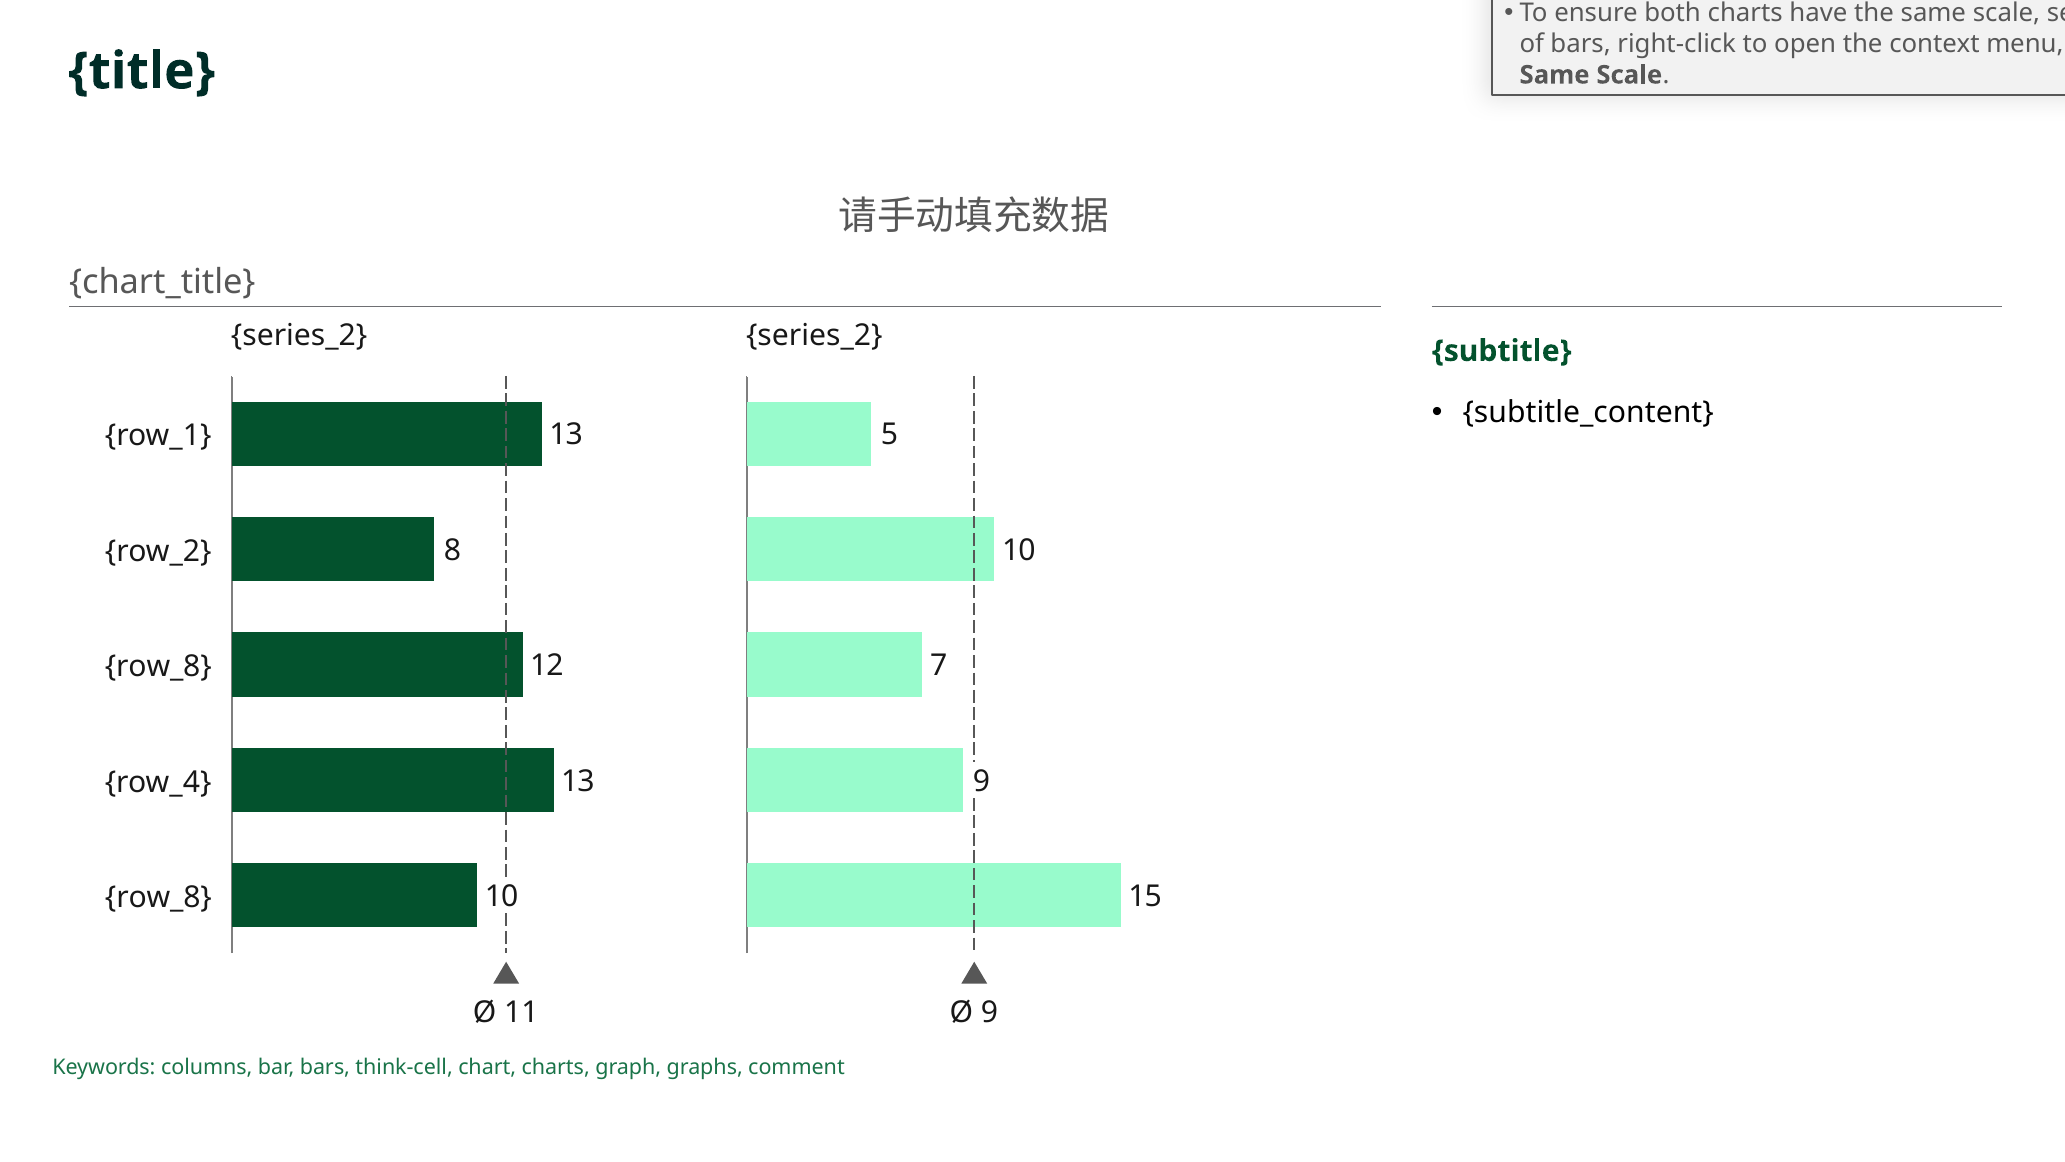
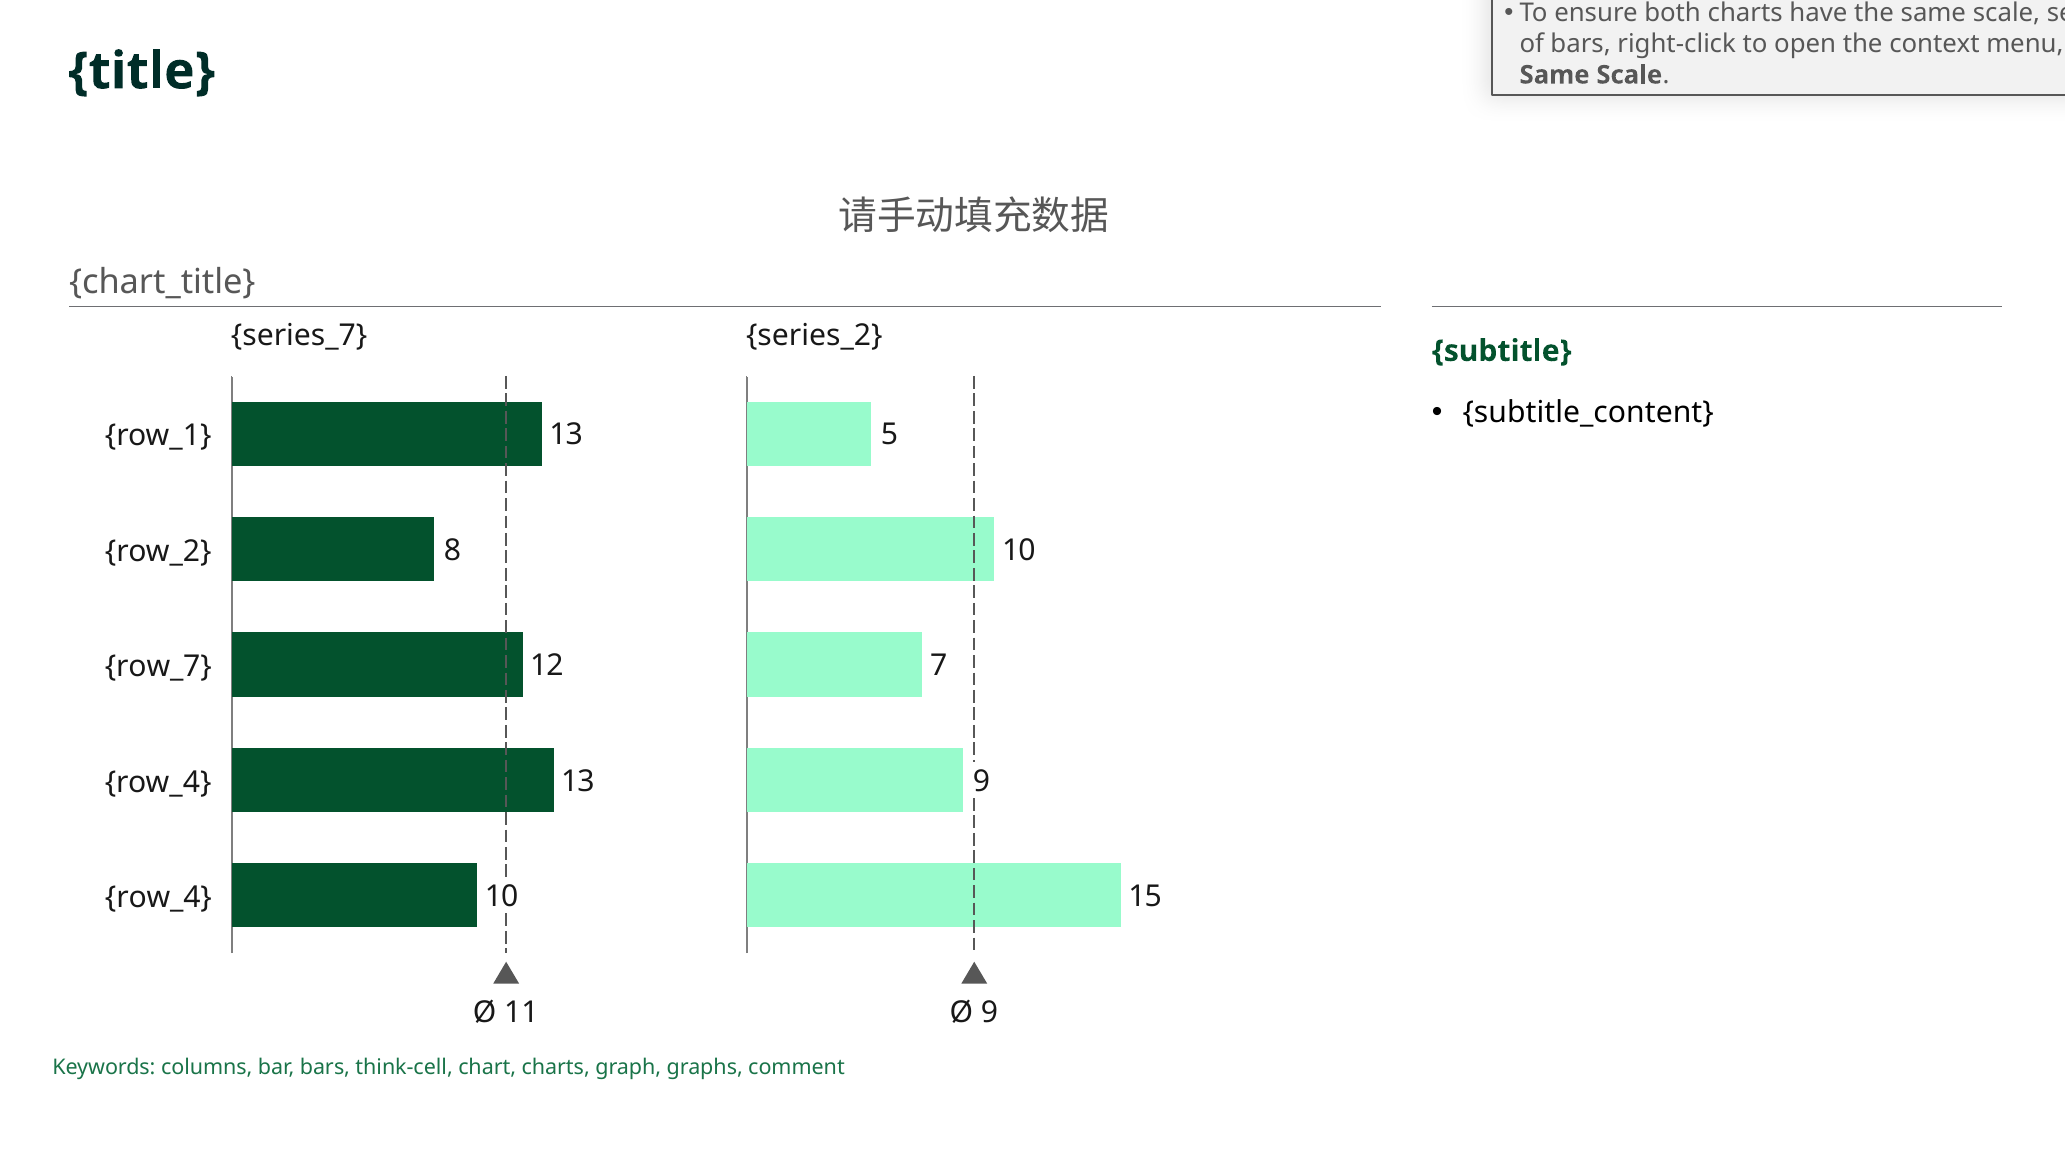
series_2: series_2 -> series_7 (299, 335)
row_8: row_8 -> row_7 (158, 666)
row_8: row_8 -> row_4 (158, 897)
